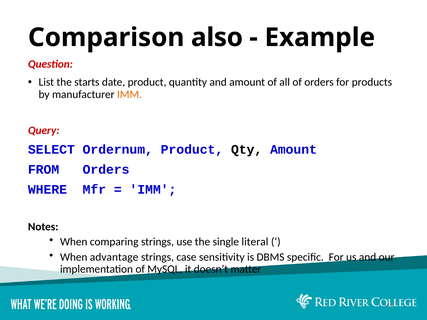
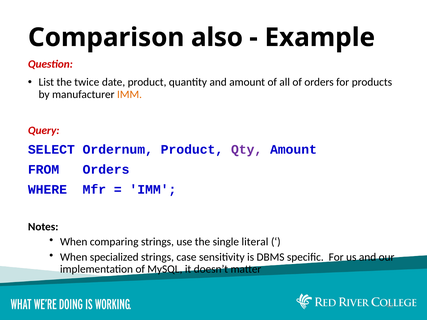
starts: starts -> twice (87, 82)
Qty colour: black -> purple (247, 150)
advantage: advantage -> specialized (114, 257)
